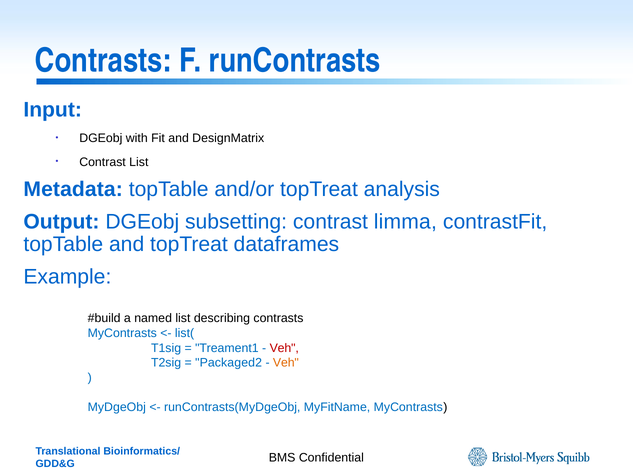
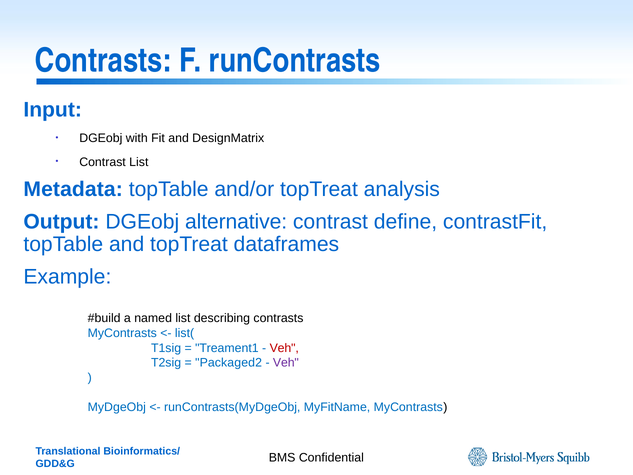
subsetting: subsetting -> alternative (236, 221)
limma: limma -> define (405, 221)
Veh colour: orange -> purple (286, 363)
